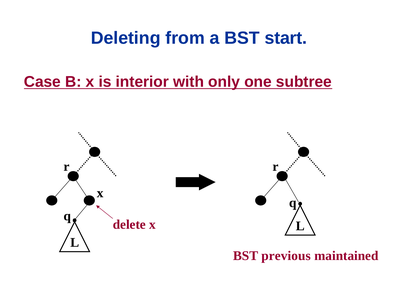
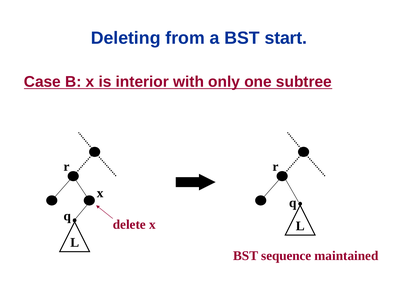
previous: previous -> sequence (286, 256)
